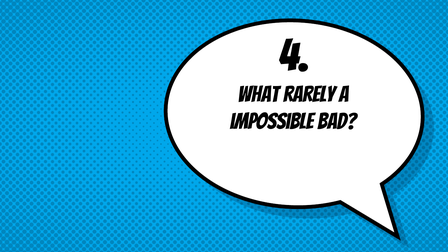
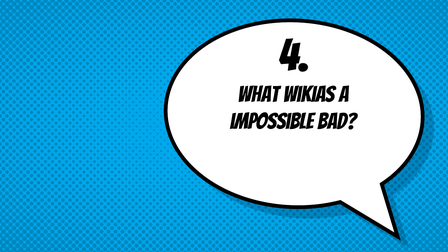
rarely: rarely -> wikias (309, 95)
